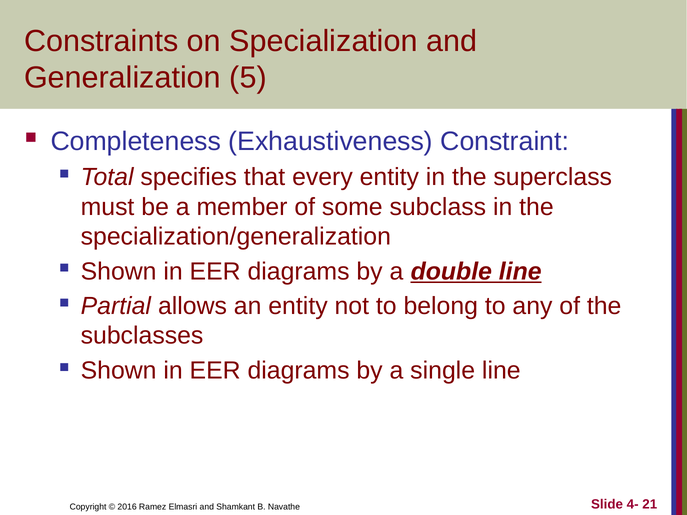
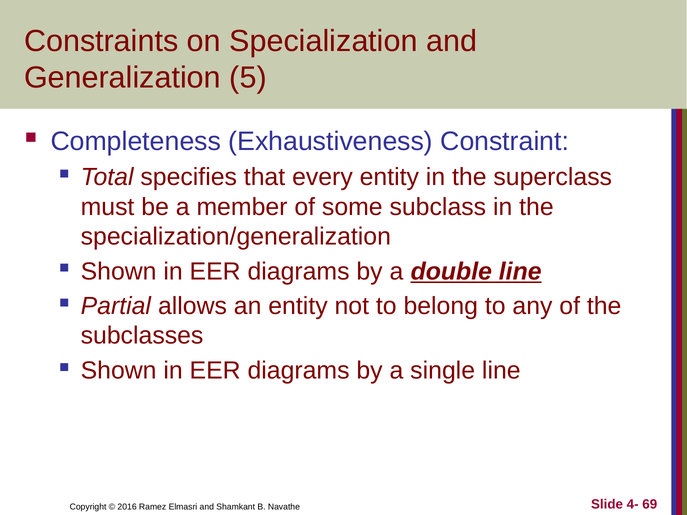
21: 21 -> 69 (650, 505)
